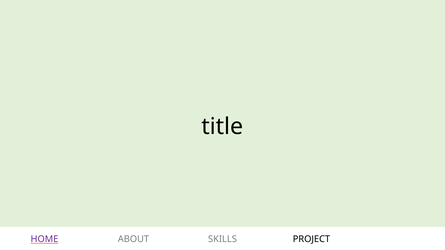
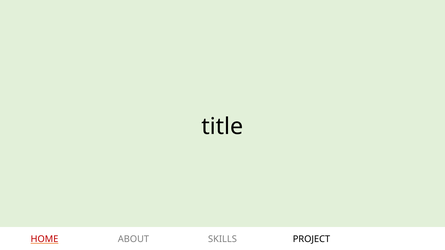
HOME colour: purple -> red (45, 239)
